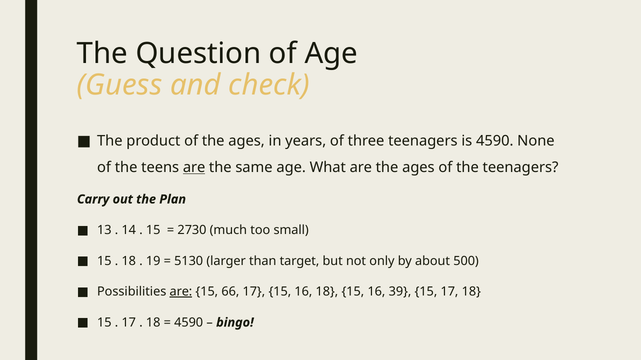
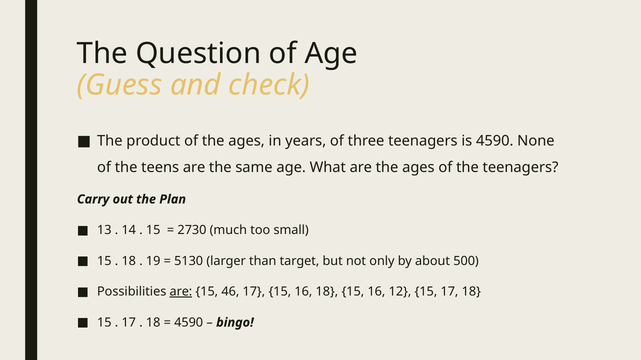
are underline: present -> none (194, 168)
66: 66 -> 46 (230, 292)
39: 39 -> 12 (400, 292)
